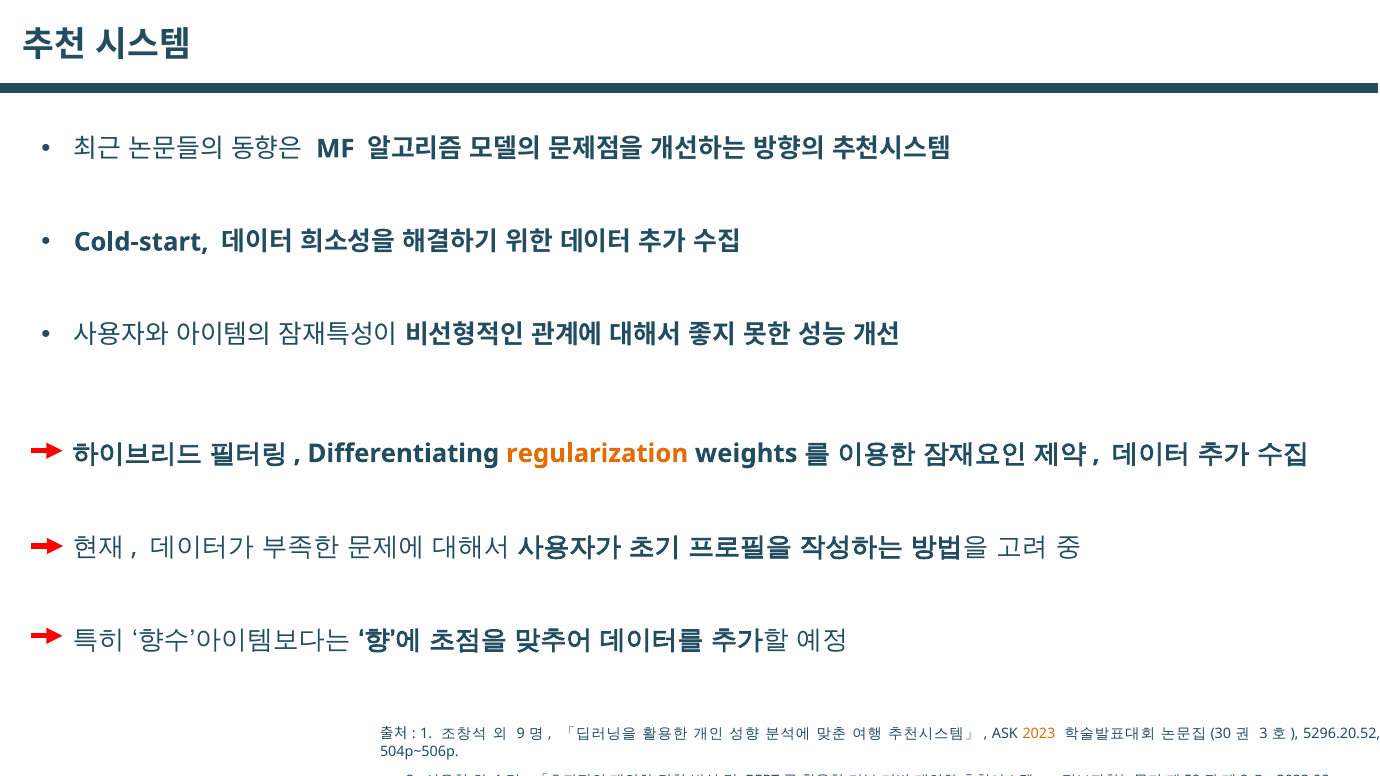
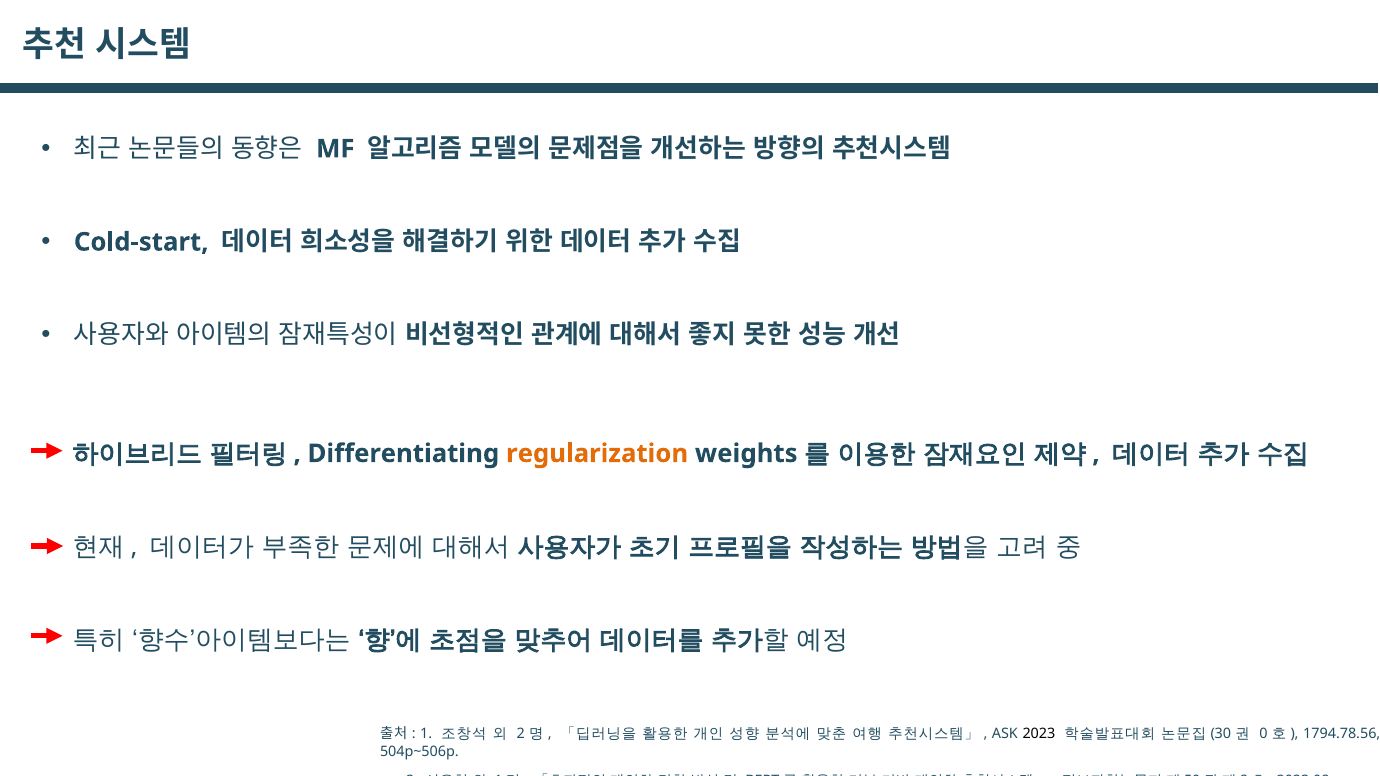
9: 9 -> 2 (521, 734)
2023 colour: orange -> black (1039, 734)
3: 3 -> 0 (1263, 734)
5296.20.52: 5296.20.52 -> 1794.78.56 (1342, 734)
